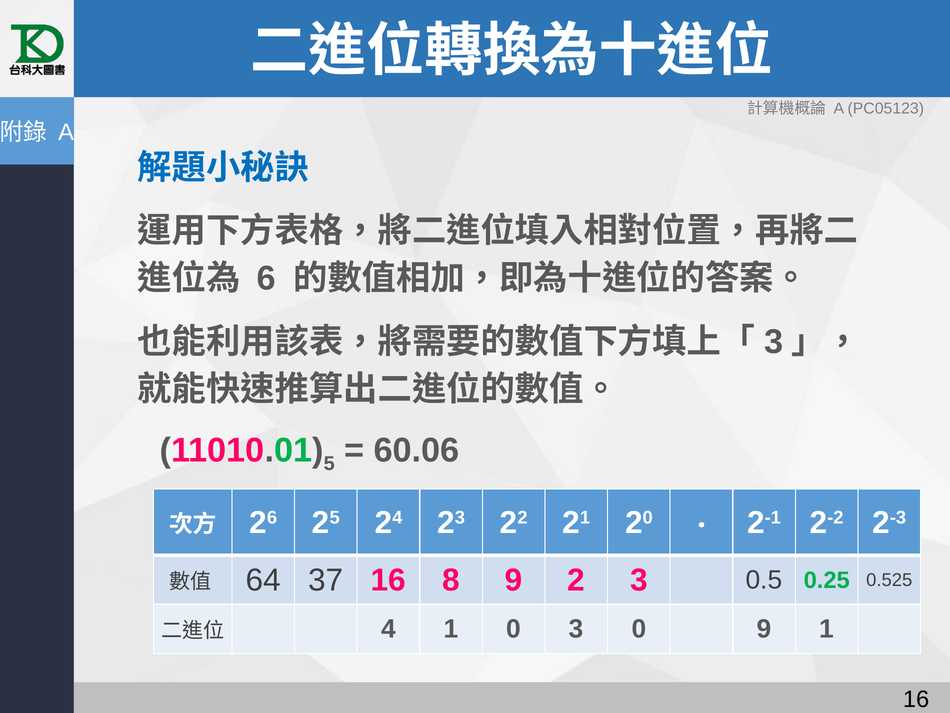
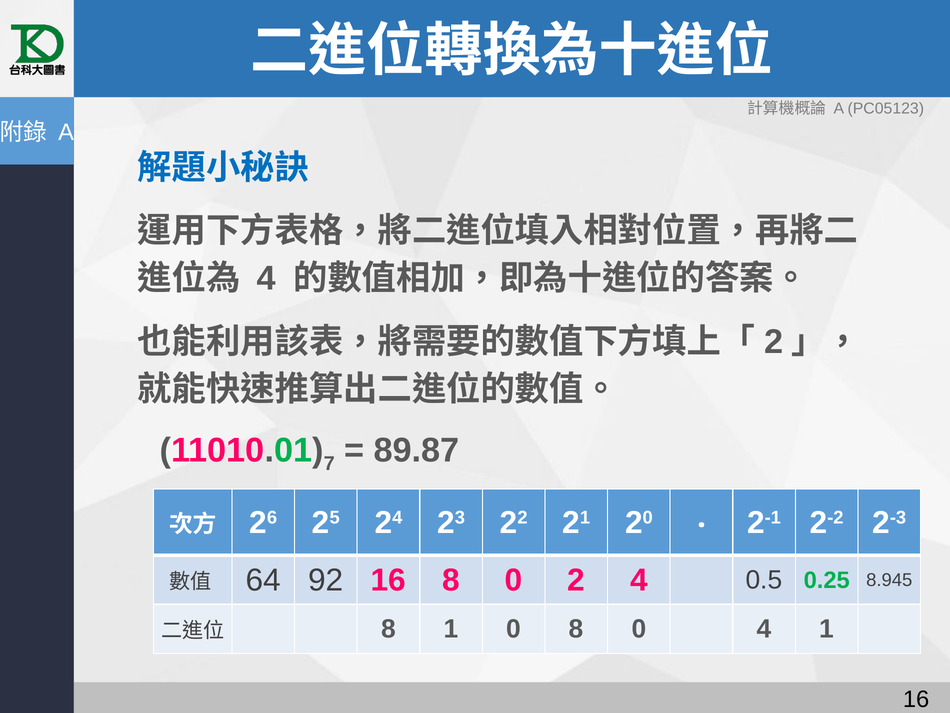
6: 6 -> 4 (266, 278)
3: 3 -> 2 (774, 342)
5: 5 -> 7 (329, 463)
60.06: 60.06 -> 89.87 (417, 450)
37: 37 -> 92 (326, 580)
16 8 9: 9 -> 0 (514, 580)
2 3: 3 -> 4 (639, 580)
0.525: 0.525 -> 8.945 (889, 580)
4: 4 -> 8 (389, 629)
0 3: 3 -> 8 (576, 629)
0 9: 9 -> 4 (764, 629)
